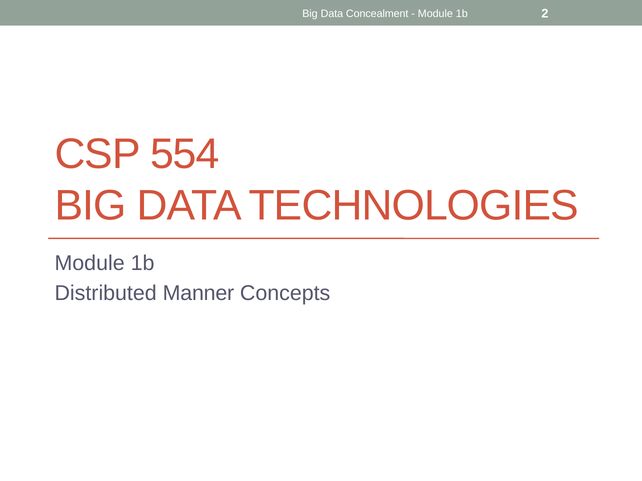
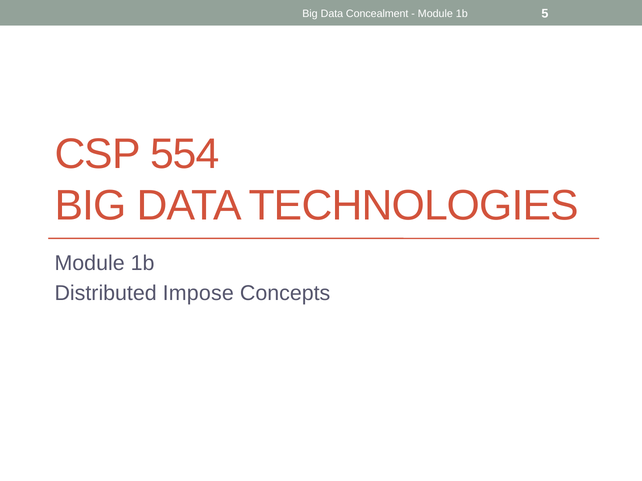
2: 2 -> 5 (545, 14)
Manner: Manner -> Impose (198, 294)
